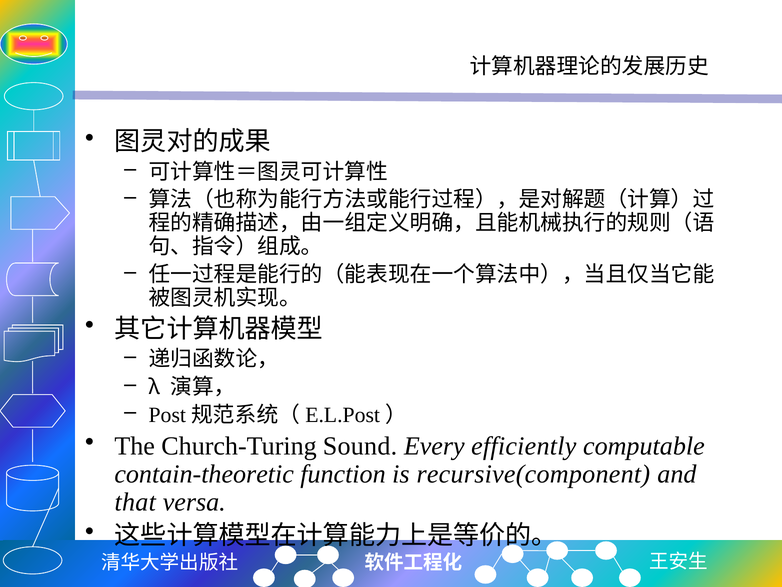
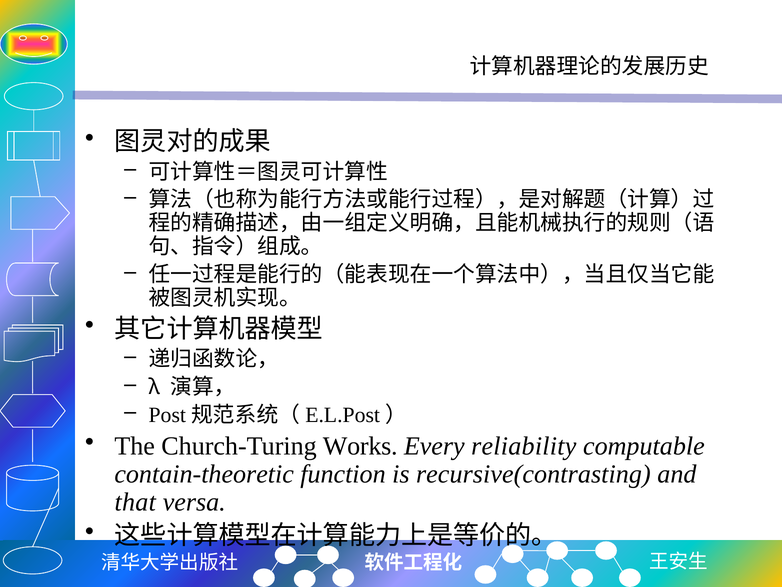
Sound: Sound -> Works (360, 446)
efficiently: efficiently -> reliability (524, 446)
recursive(component: recursive(component -> recursive(contrasting (533, 474)
